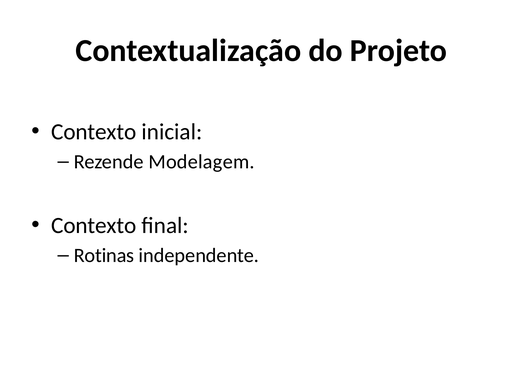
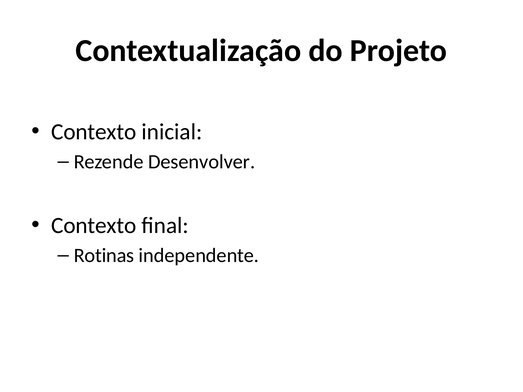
Modelagem: Modelagem -> Desenvolver (202, 162)
